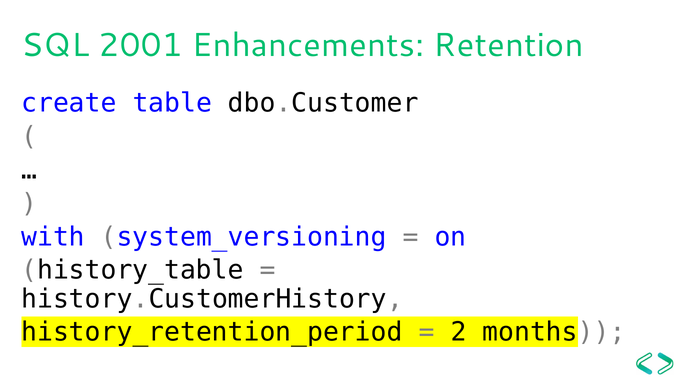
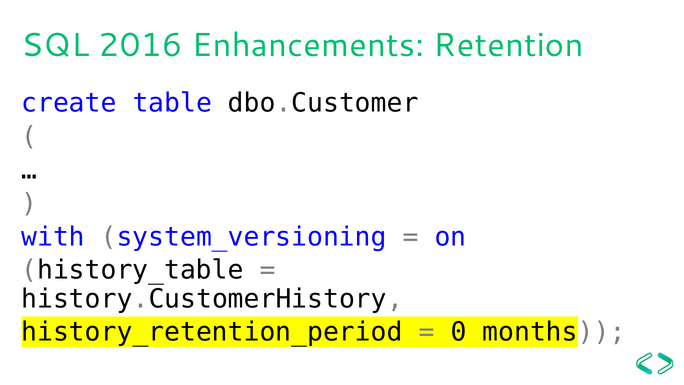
2001: 2001 -> 2016 (141, 45)
2: 2 -> 0 (459, 332)
